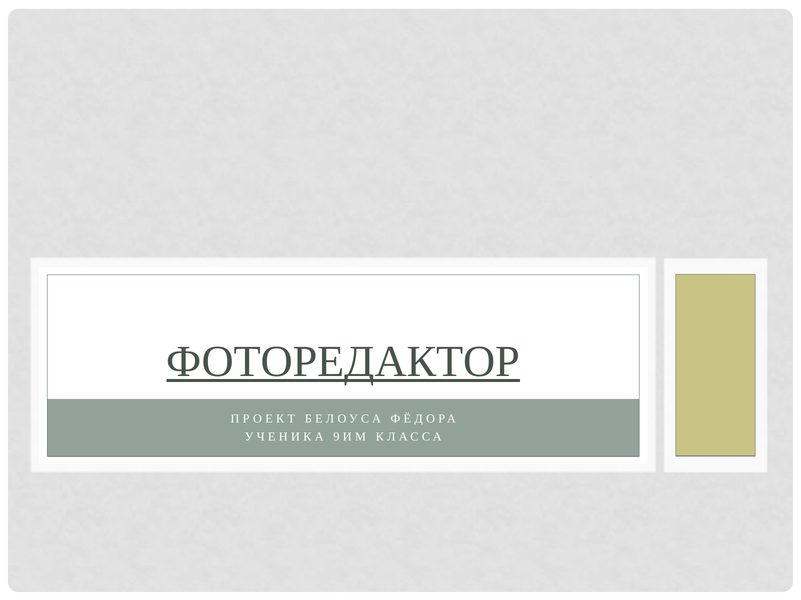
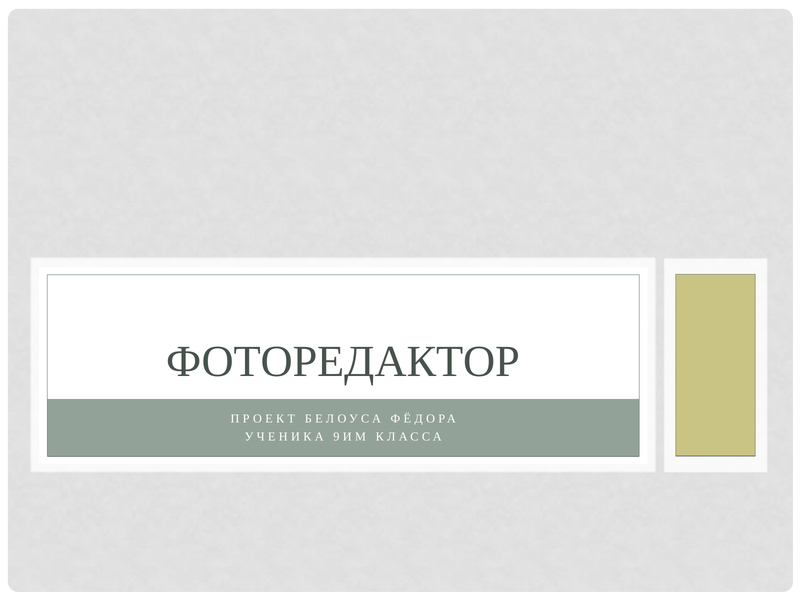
ФОТОРЕДАКТОР underline: present -> none (343, 362)
